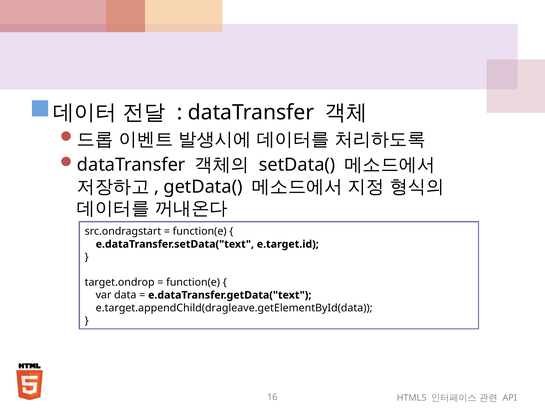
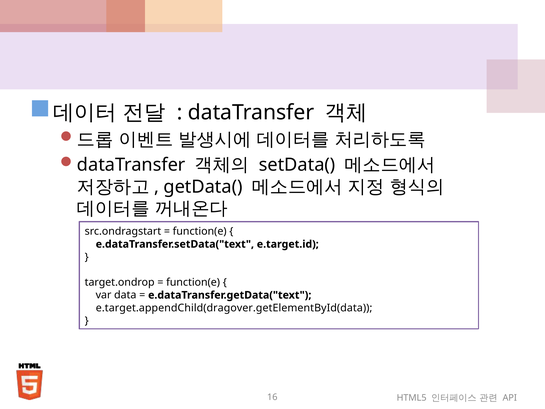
e.target.appendChild(dragleave.getElementById(data: e.target.appendChild(dragleave.getElementById(data -> e.target.appendChild(dragover.getElementById(data (234, 308)
